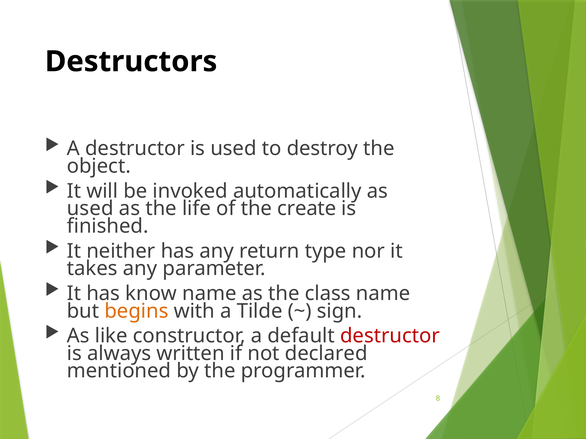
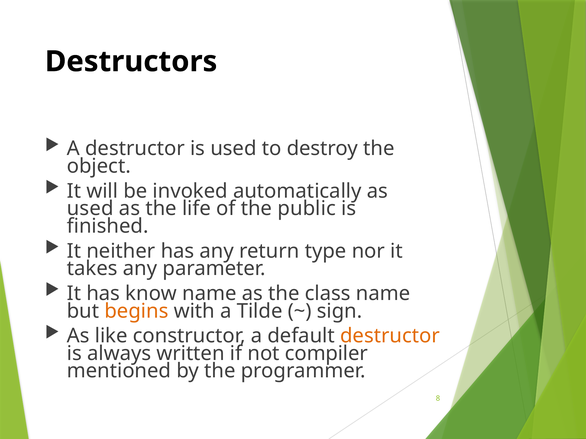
create: create -> public (307, 209)
destructor colour: red -> orange (390, 336)
declared: declared -> compiler (326, 354)
